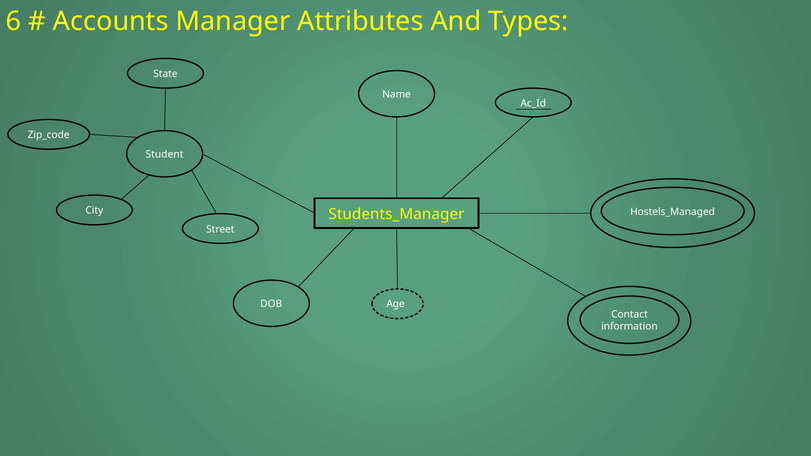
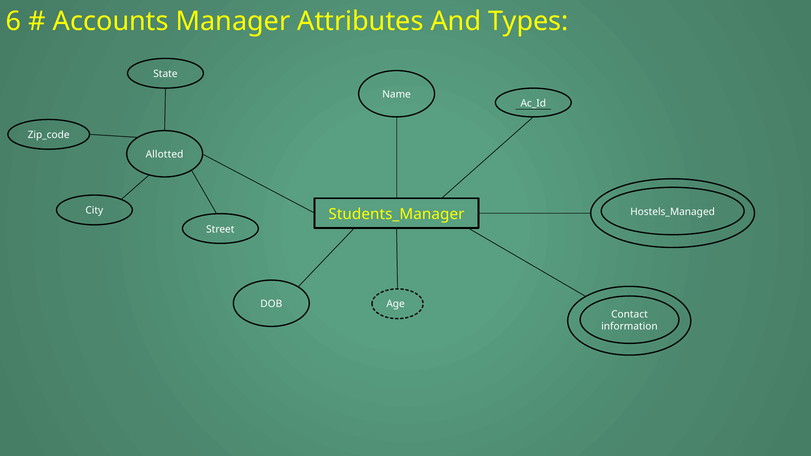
Student: Student -> Allotted (165, 155)
